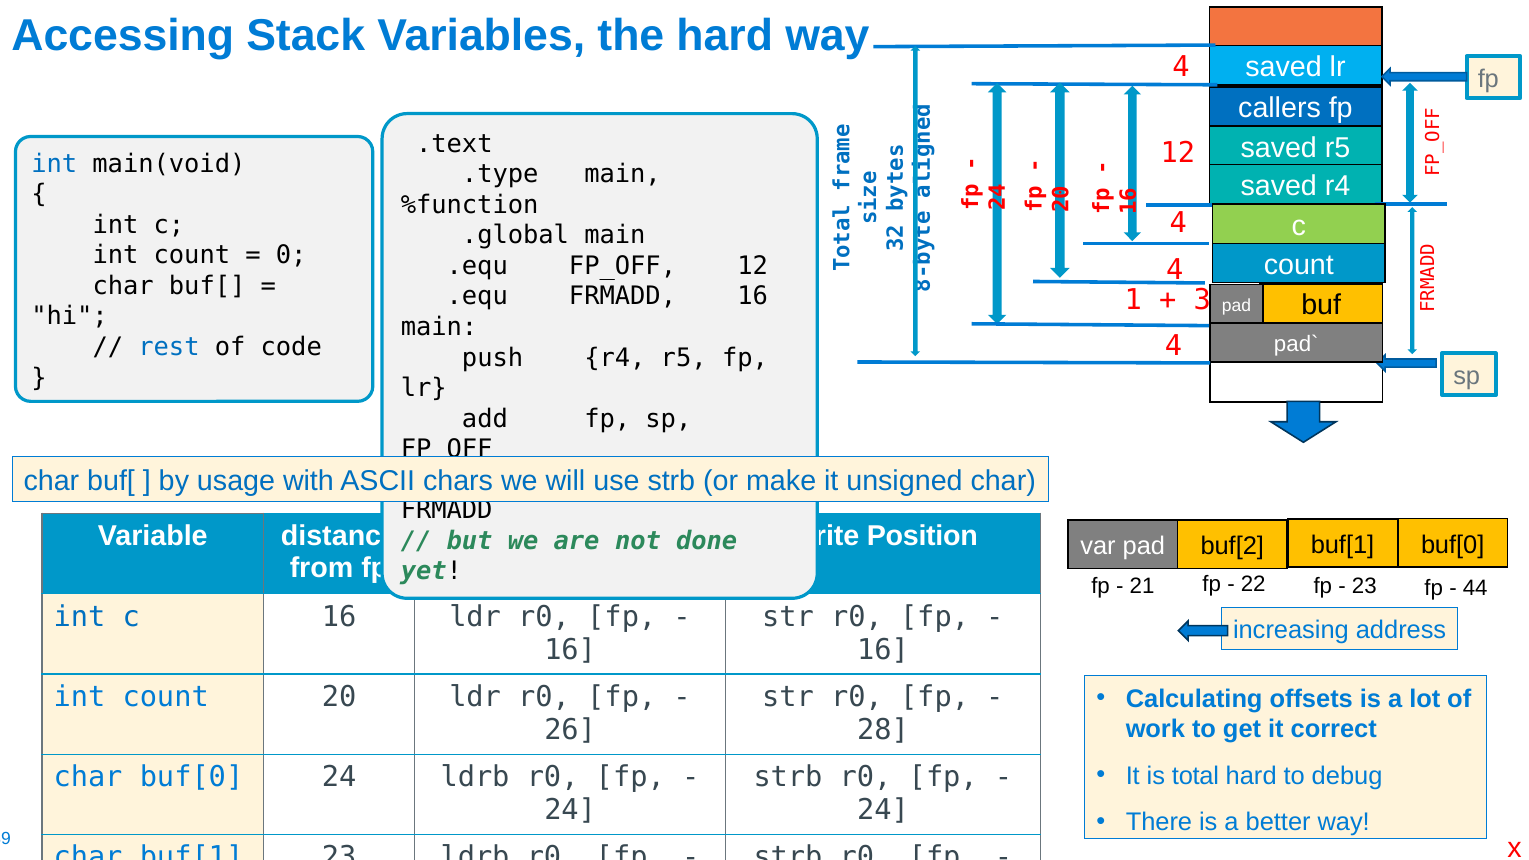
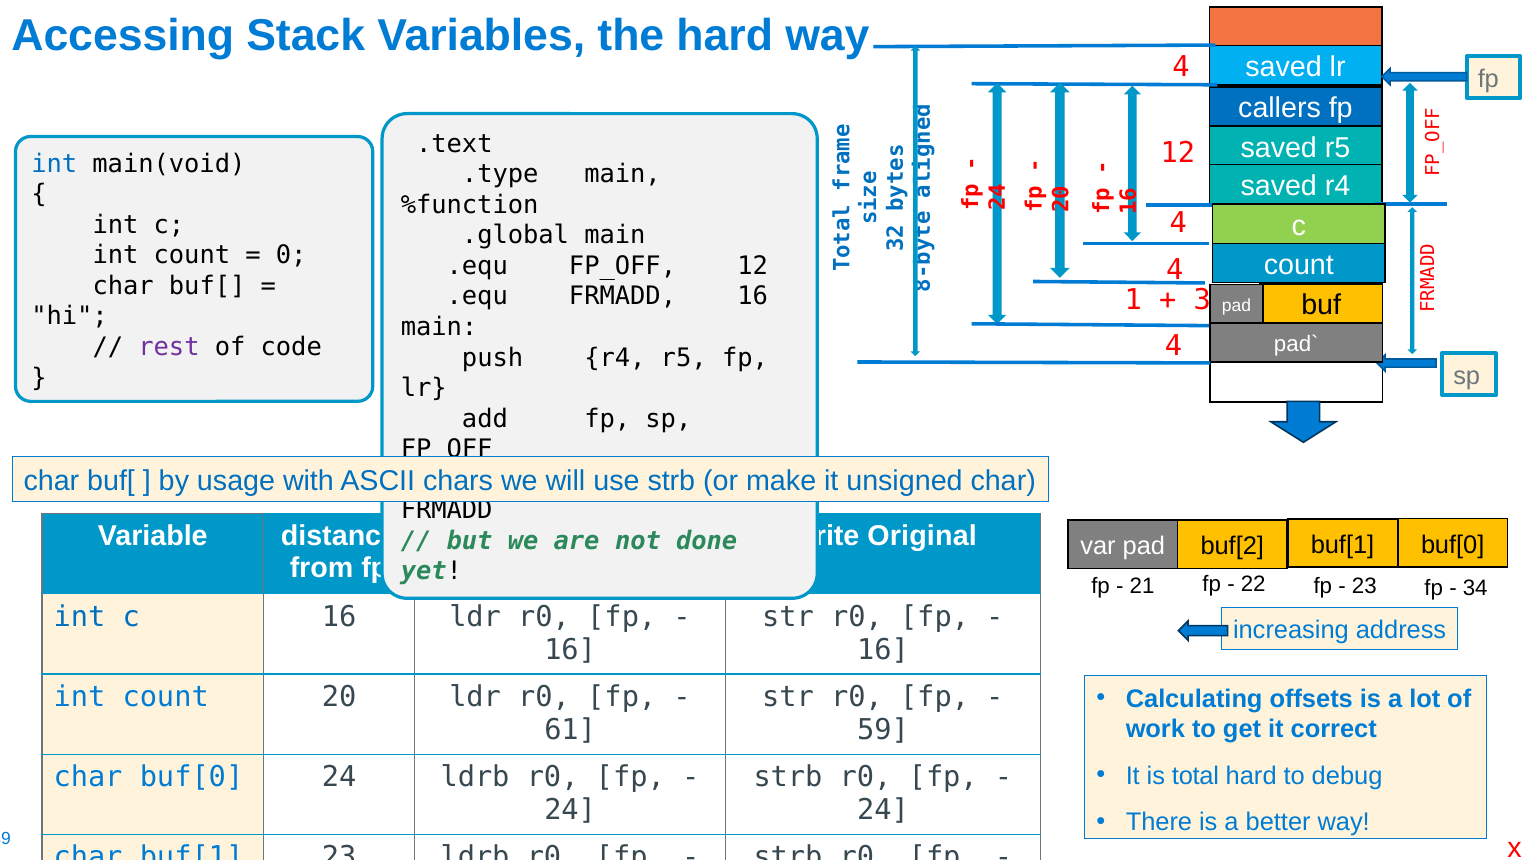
rest colour: blue -> purple (169, 347)
Position: Position -> Original (922, 536)
44: 44 -> 34 (1475, 589)
26: 26 -> 61 (570, 730)
28: 28 -> 59 (883, 730)
